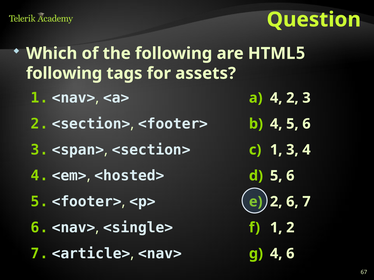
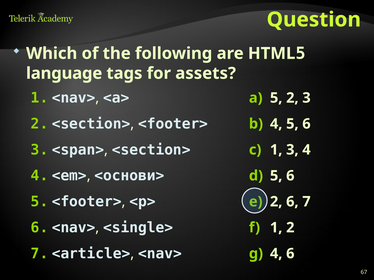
following: following -> language (64, 73)
4: 4 -> 5 (276, 98)
<hosted>: <hosted> -> <oснови> (129, 176)
